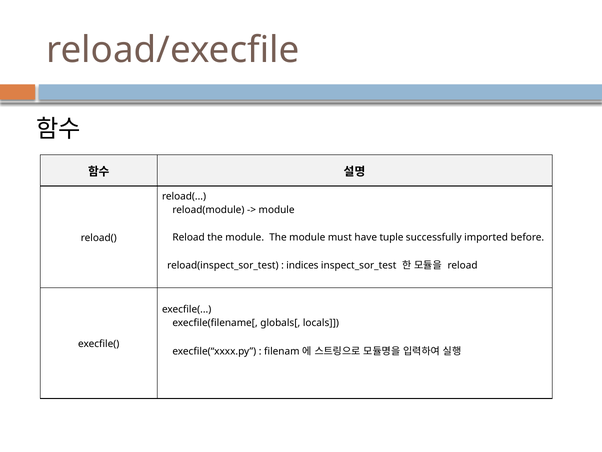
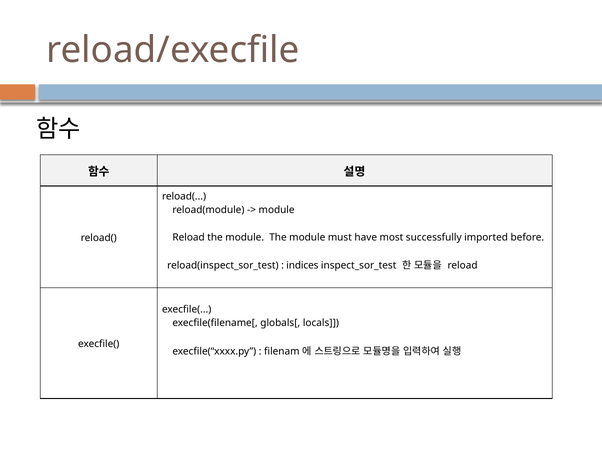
tuple: tuple -> most (391, 237)
